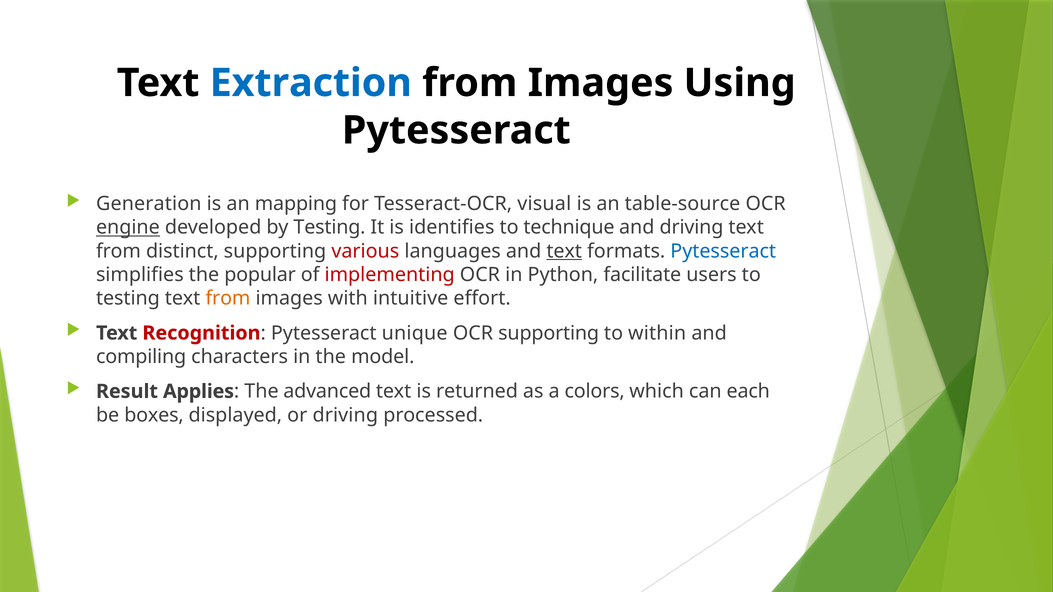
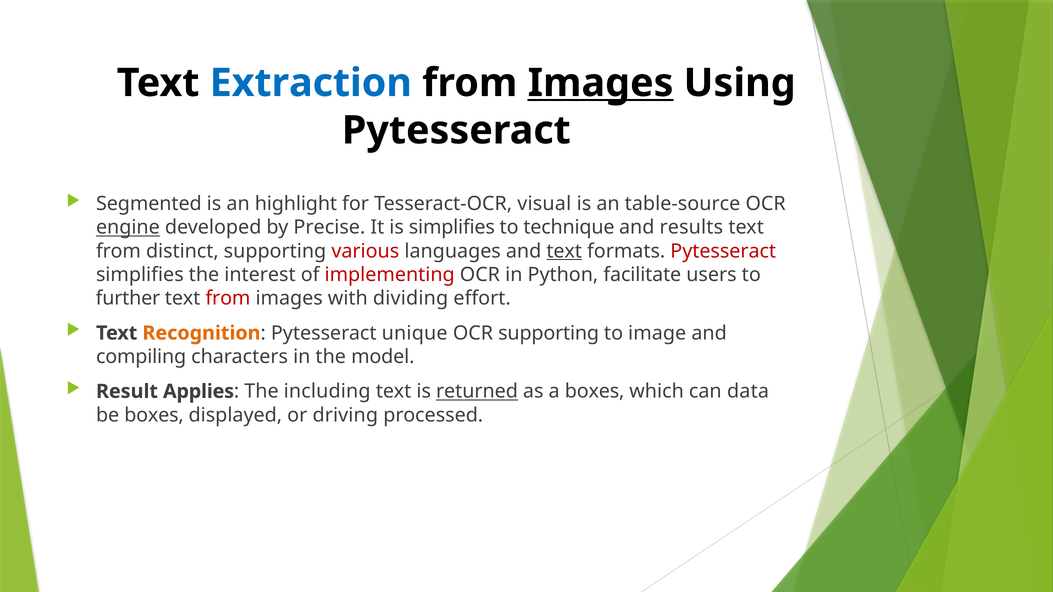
Images underline: none -> present (601, 83)
Generation: Generation -> Segmented (149, 204)
mapping: mapping -> highlight (296, 204)
by Testing: Testing -> Precise (329, 227)
is identifies: identifies -> simplifies (452, 227)
and driving: driving -> results (691, 227)
Pytesseract colour: blue -> red (723, 251)
popular: popular -> interest (260, 275)
testing: testing -> further (128, 299)
from colour: orange -> red (228, 299)
intuitive: intuitive -> dividing (411, 299)
Recognition colour: red -> orange (201, 333)
within: within -> image (657, 333)
advanced: advanced -> including (327, 392)
returned underline: none -> present (477, 392)
a colors: colors -> boxes (595, 392)
each: each -> data (748, 392)
